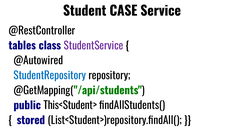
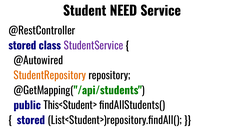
CASE: CASE -> NEED (123, 11)
tables: tables -> stored (22, 46)
StudentRepository colour: blue -> orange (50, 76)
